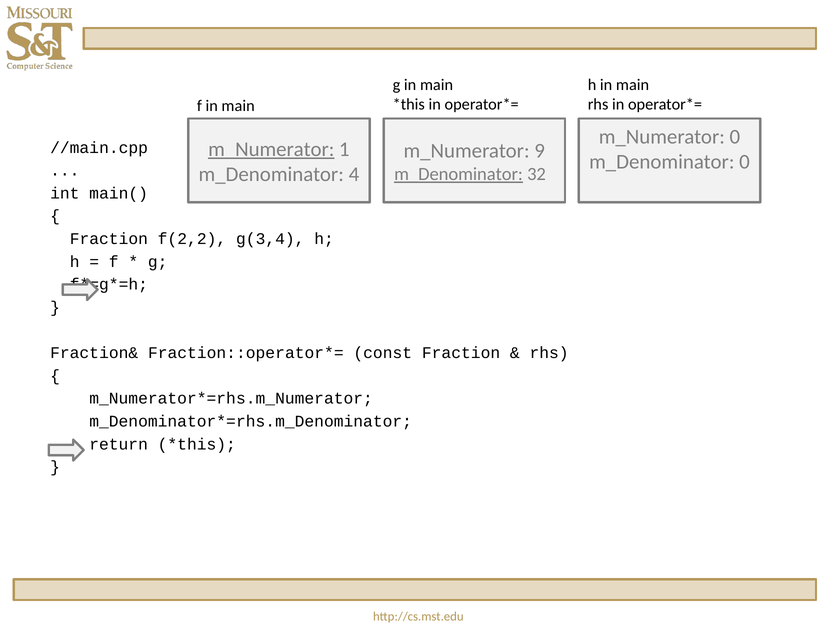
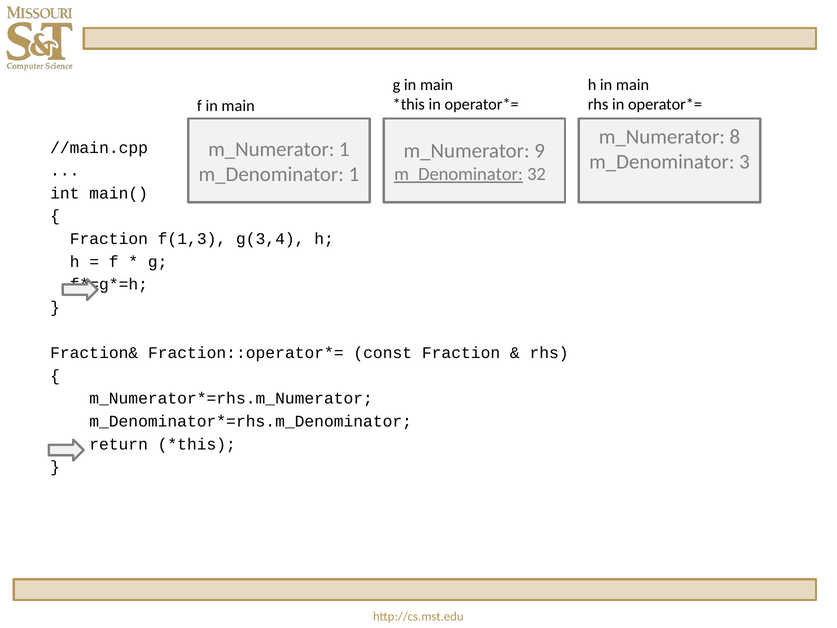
m_Numerator 0: 0 -> 8 (735, 137)
m_Numerator underline: present -> none (271, 149)
m_Denominator 0: 0 -> 3 (745, 162)
m_Denominator 4: 4 -> 1 (354, 174)
f(2,2: f(2,2 -> f(1,3 (192, 239)
